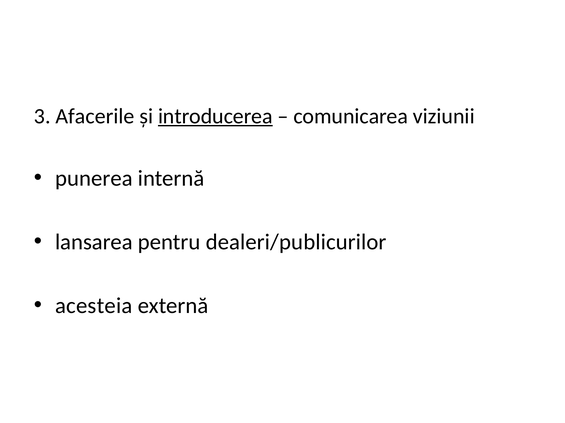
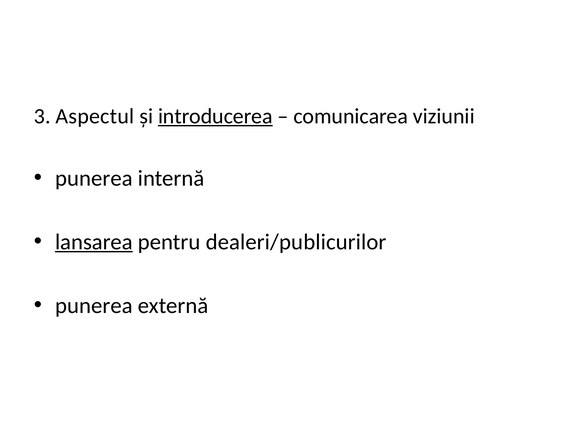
Afacerile: Afacerile -> Aspectul (95, 116)
lansarea underline: none -> present (94, 242)
acesteia: acesteia -> punerea (94, 306)
